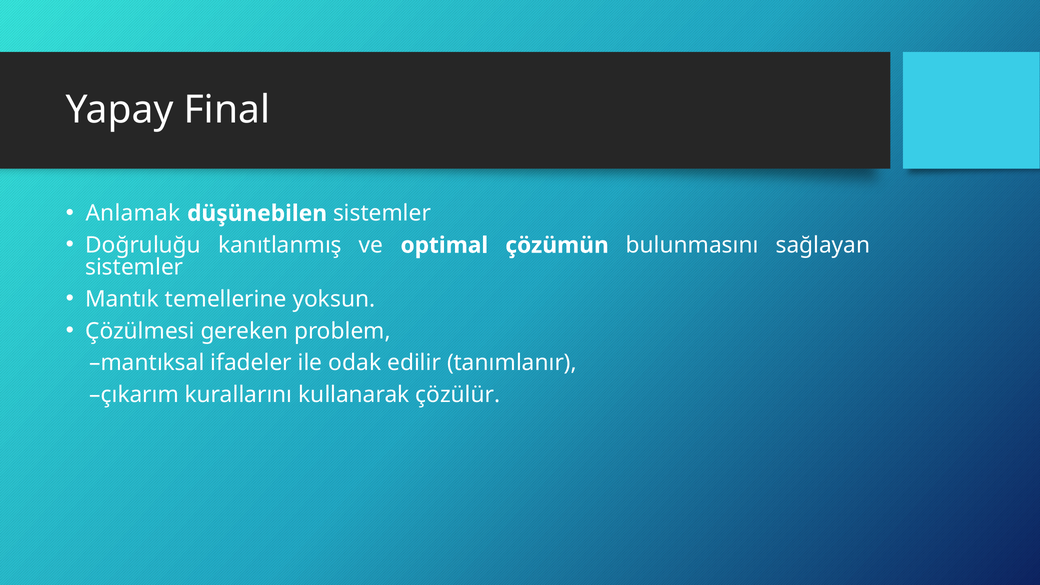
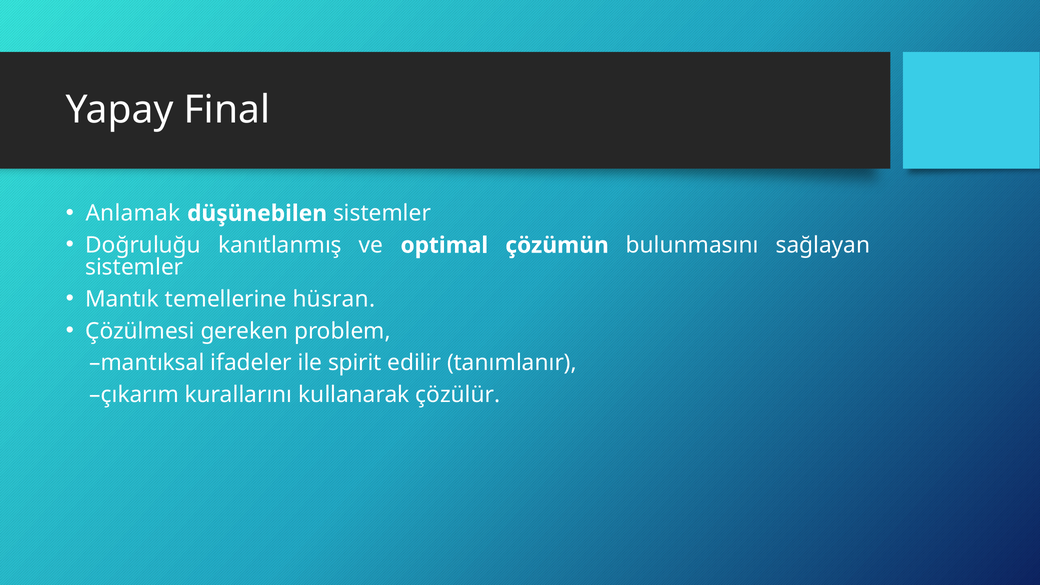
yoksun: yoksun -> hüsran (334, 299)
odak: odak -> spirit (355, 363)
